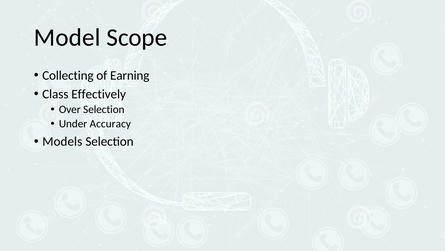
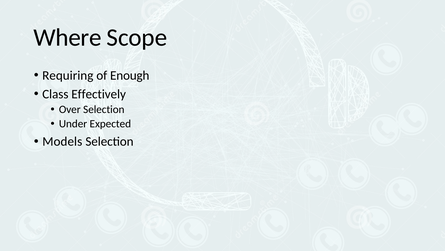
Model: Model -> Where (68, 37)
Collecting: Collecting -> Requiring (68, 75)
Earning: Earning -> Enough (130, 75)
Accuracy: Accuracy -> Expected (110, 124)
